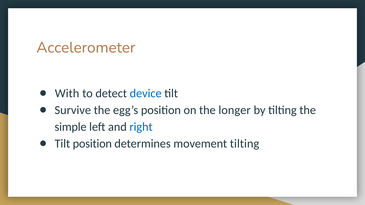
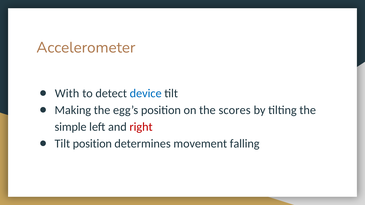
Survive: Survive -> Making (73, 110)
longer: longer -> scores (235, 110)
right colour: blue -> red (141, 127)
movement tilting: tilting -> falling (245, 144)
